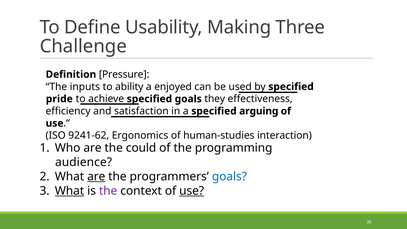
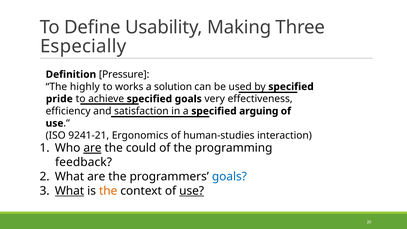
Challenge: Challenge -> Especially (83, 46)
inputs: inputs -> highly (85, 87)
ability: ability -> works (129, 87)
enjoyed: enjoyed -> solution (173, 87)
they: they -> very (215, 99)
9241-62: 9241-62 -> 9241-21 (89, 135)
are underline: none -> present (93, 148)
audience: audience -> feedback (84, 162)
are underline: present -> none (96, 177)
the colour: purple -> orange (108, 191)
